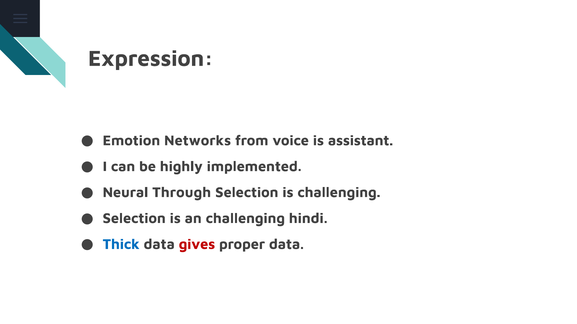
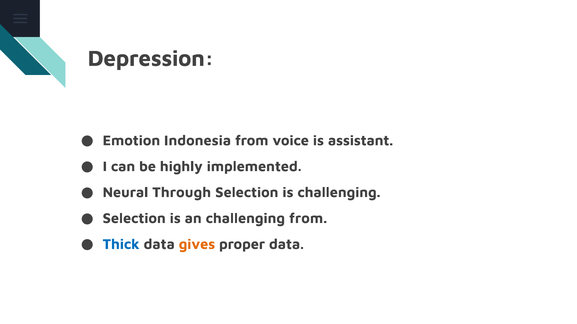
Expression: Expression -> Depression (151, 59)
Networks: Networks -> Indonesia (198, 141)
challenging hindi: hindi -> from (308, 219)
gives colour: red -> orange (197, 245)
